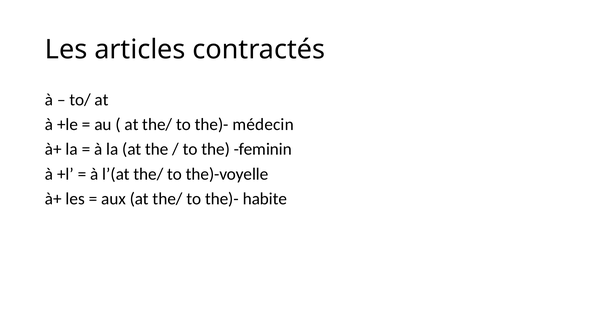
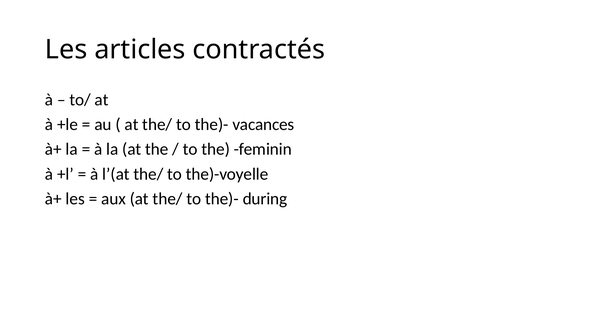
médecin: médecin -> vacances (263, 124)
habite: habite -> during (265, 199)
